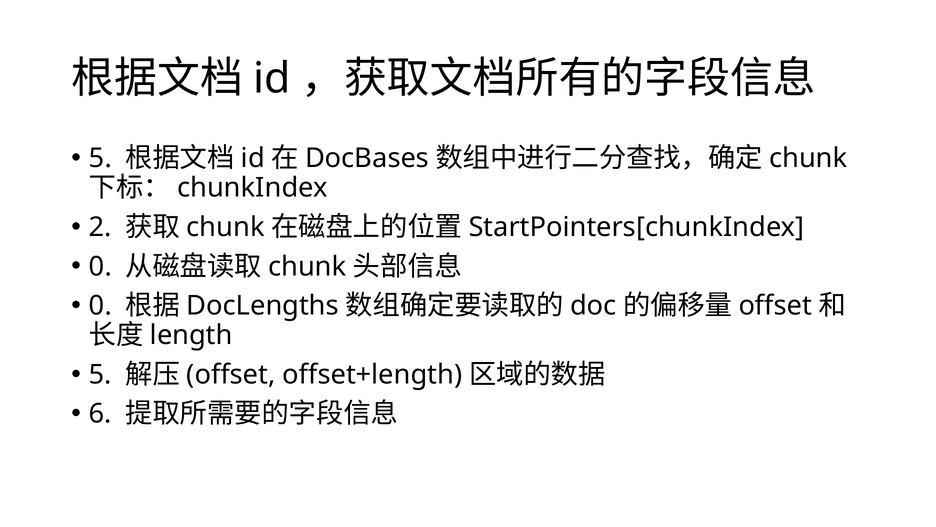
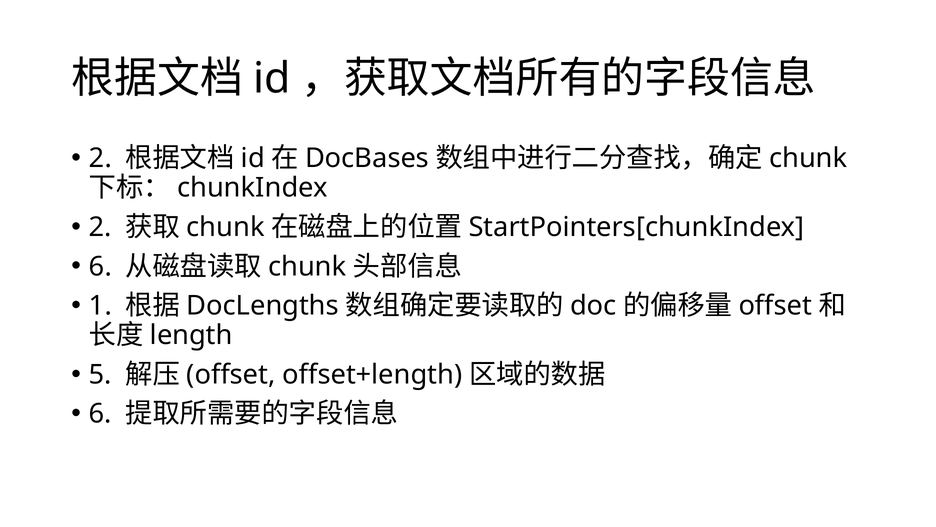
5: 5 -> 2 (100, 158)
0: 0 -> 6 (100, 266)
0: 0 -> 1 (100, 305)
